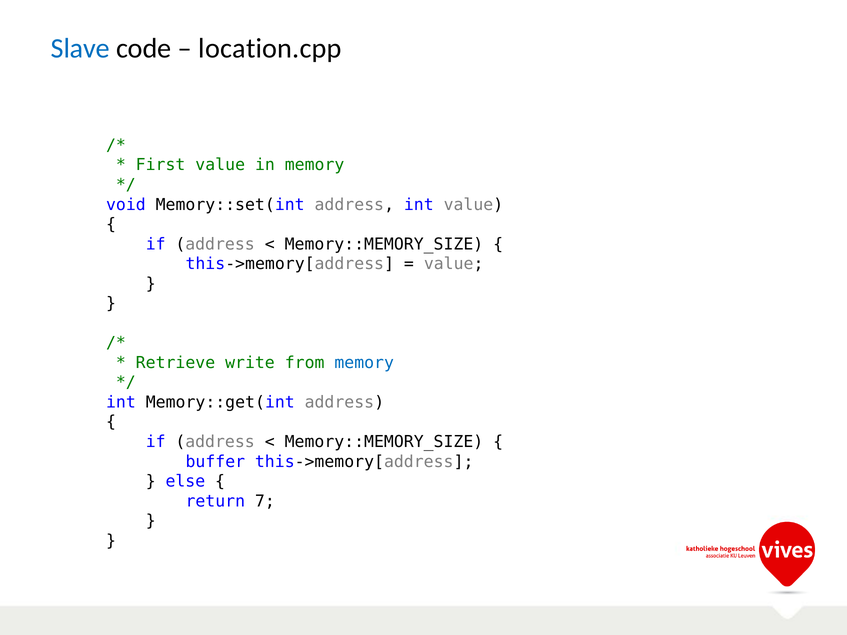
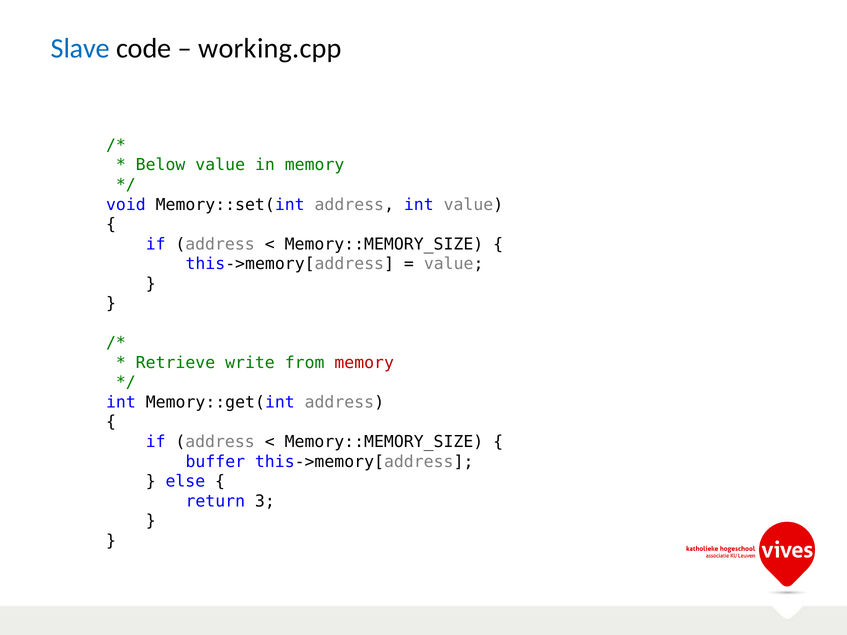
location.cpp: location.cpp -> working.cpp (270, 49)
First: First -> Below (161, 165)
memory colour: blue -> red (364, 363)
7: 7 -> 3 (265, 501)
